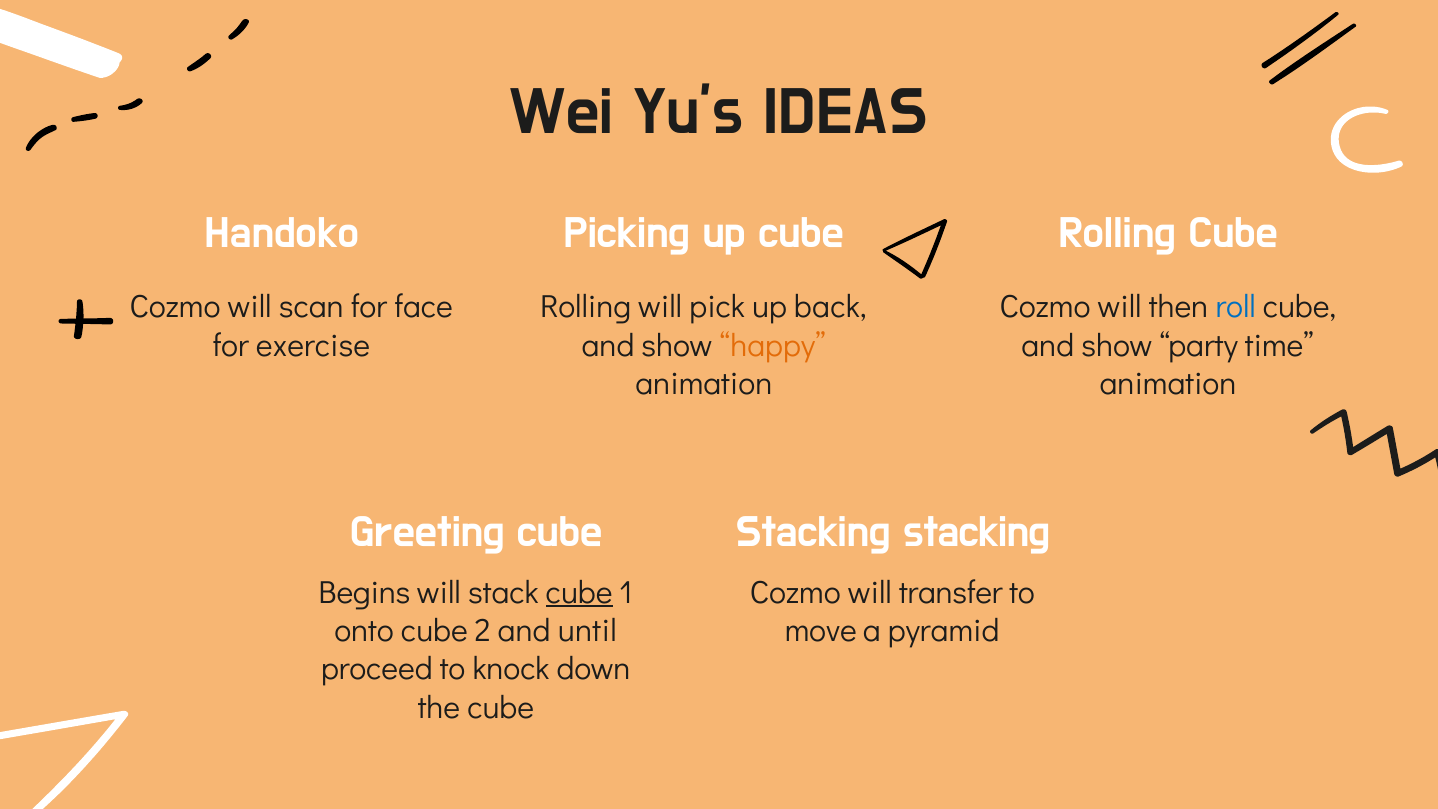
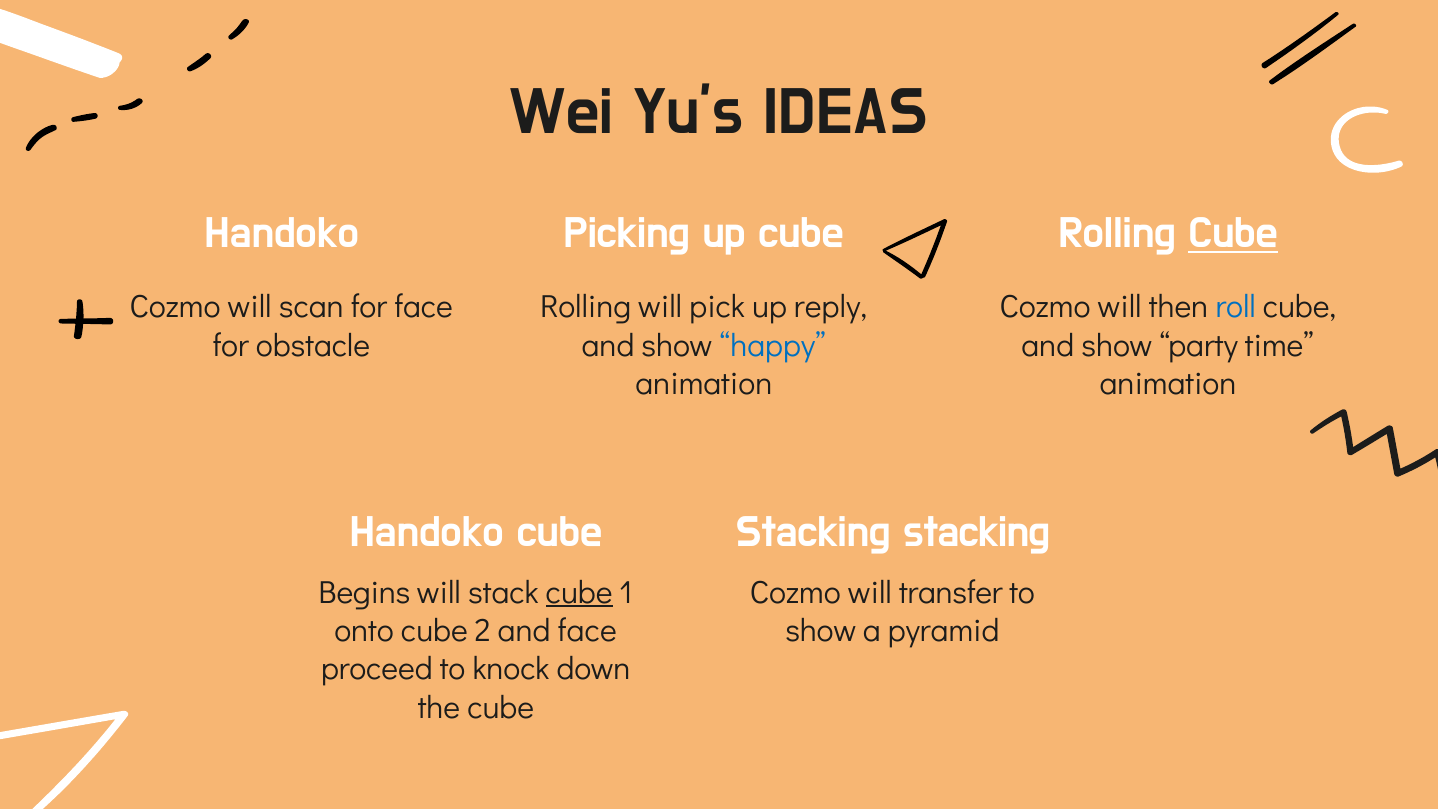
Cube underline: none -> present (1233, 233)
back: back -> reply (830, 307)
exercise: exercise -> obstacle (313, 346)
happy colour: orange -> blue (773, 346)
Greeting: Greeting -> Handoko (427, 532)
and until: until -> face (587, 631)
move: move -> show (821, 631)
